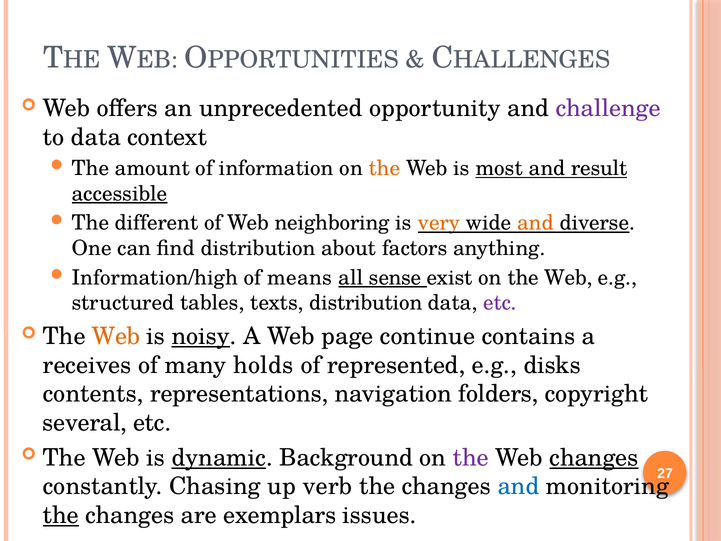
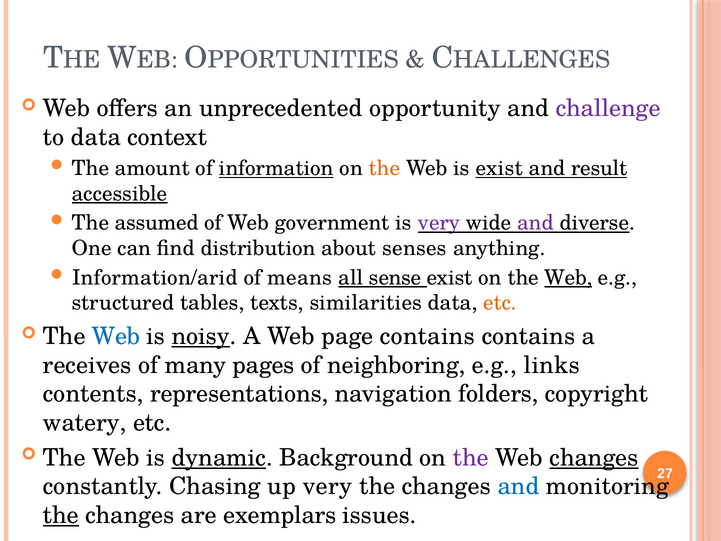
information underline: none -> present (276, 168)
is most: most -> exist (499, 168)
different: different -> assumed (157, 223)
neighboring: neighboring -> government (332, 223)
very colour: orange -> purple (439, 223)
and colour: orange -> purple (536, 223)
factors: factors -> senses (415, 248)
Information/high: Information/high -> Information/arid (155, 278)
Web underline: none -> present (568, 278)
texts distribution: distribution -> similarities (366, 303)
etc colour: purple -> orange (500, 303)
Web colour: orange -> blue (116, 336)
page continue: continue -> contains (427, 336)
holds: holds -> pages (263, 365)
represented: represented -> neighboring (396, 365)
disks: disks -> links (552, 365)
several: several -> watery (85, 423)
up verb: verb -> very (327, 486)
